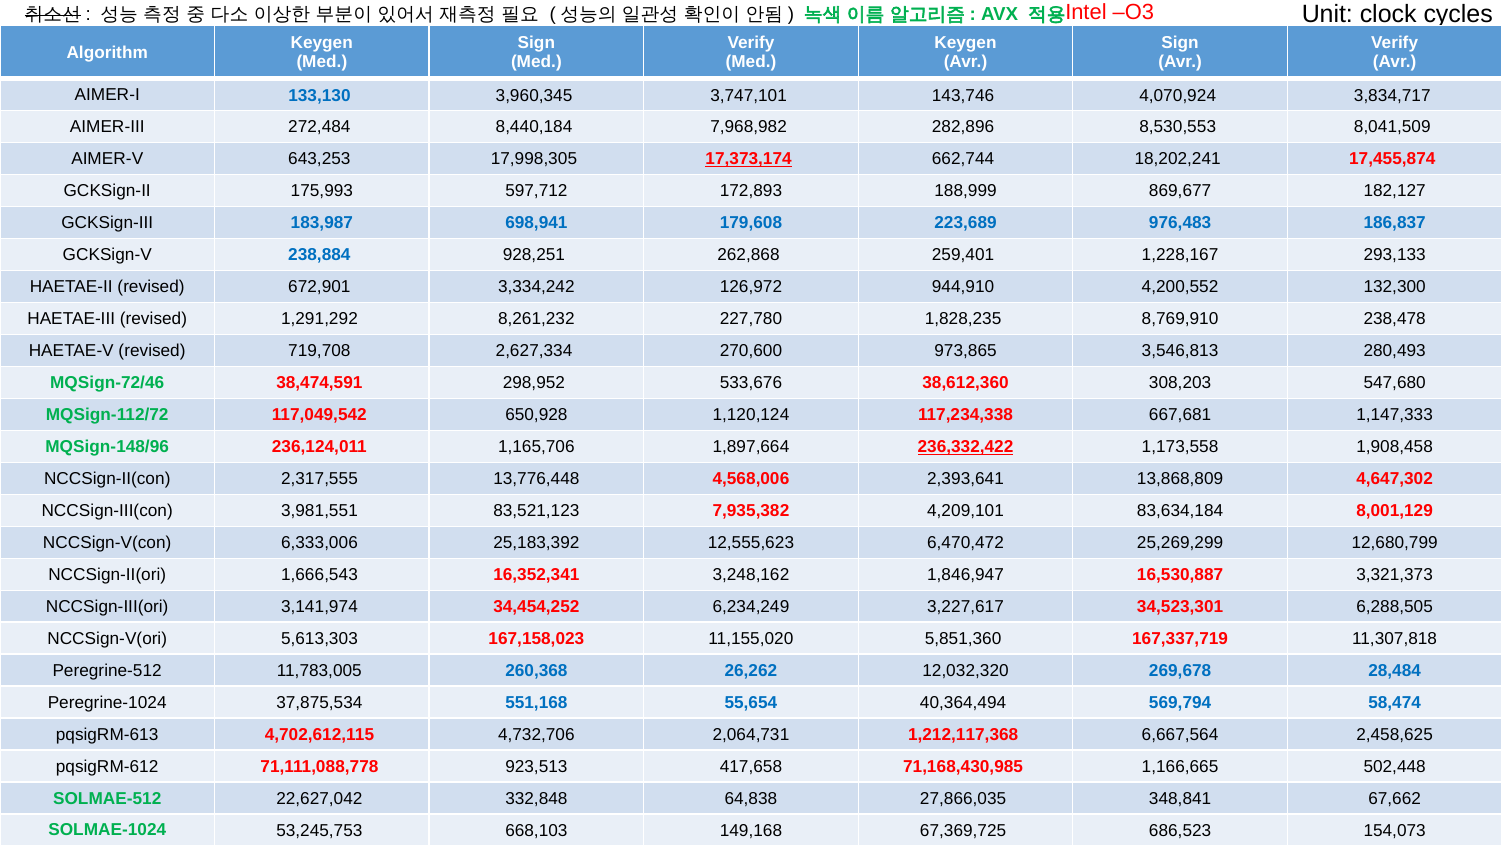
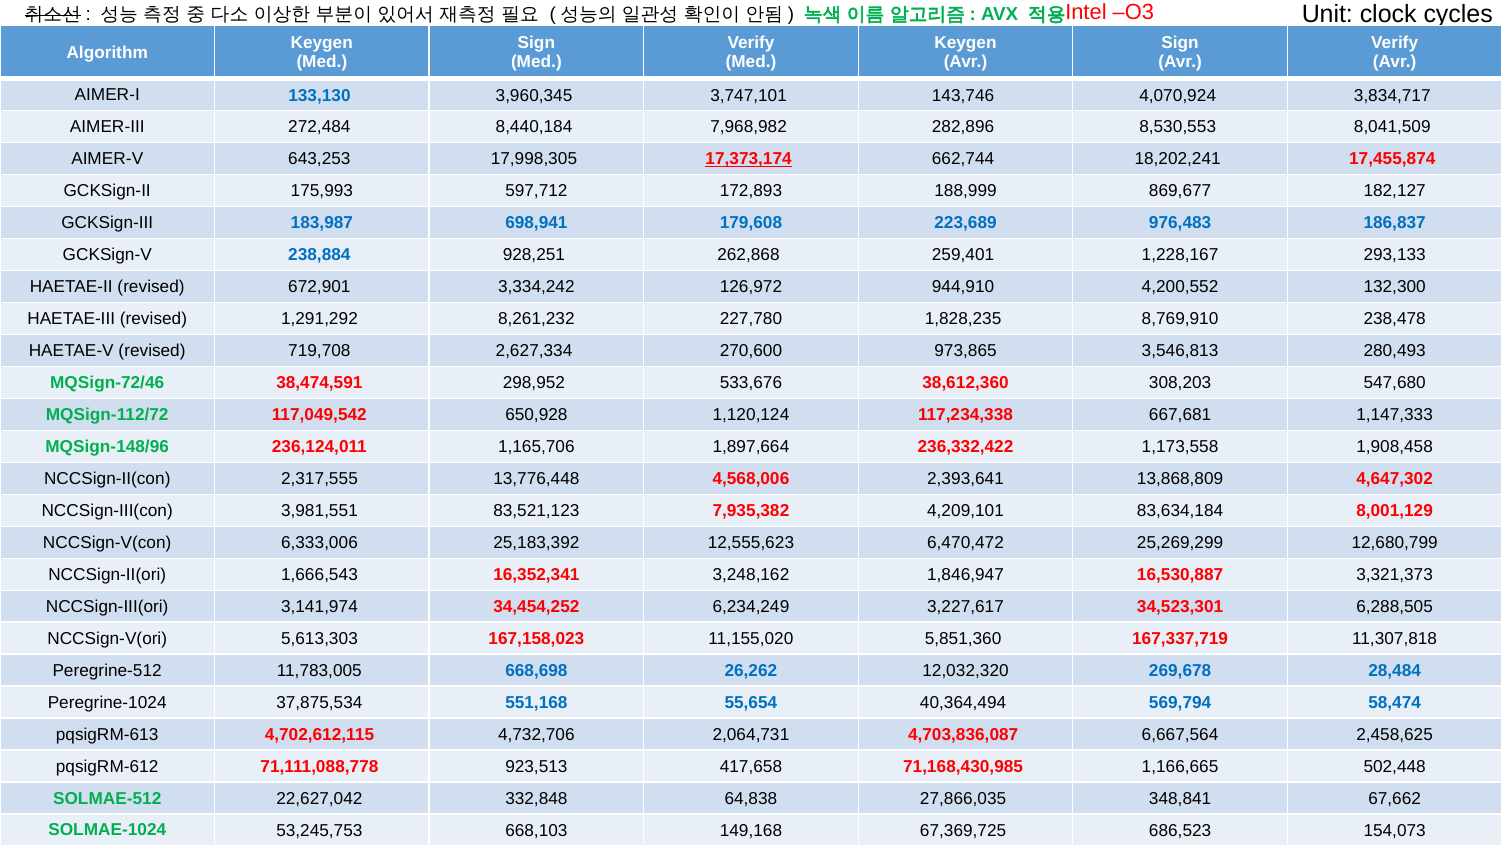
236,332,422 underline: present -> none (965, 447)
260,368: 260,368 -> 668,698 (536, 671)
1,212,117,368: 1,212,117,368 -> 4,703,836,087 (963, 735)
